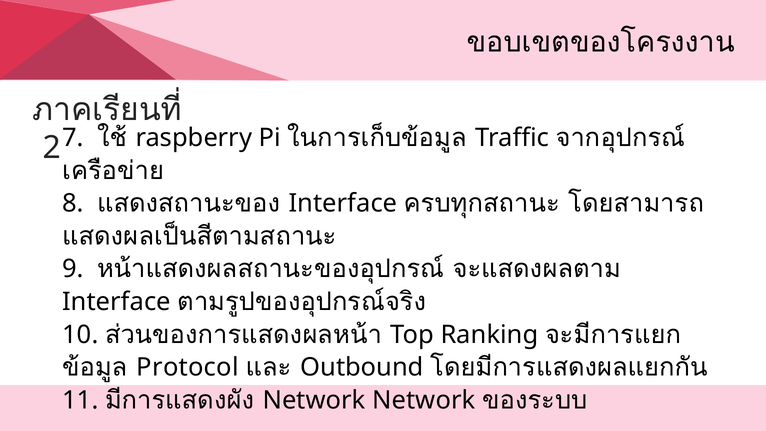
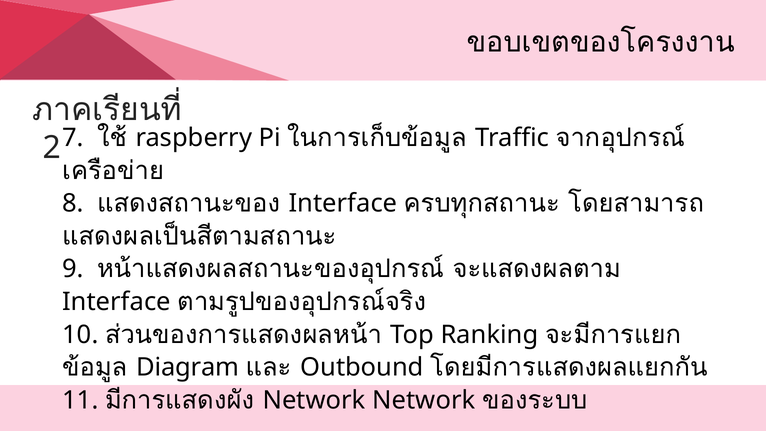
Protocol: Protocol -> Diagram (188, 367)
